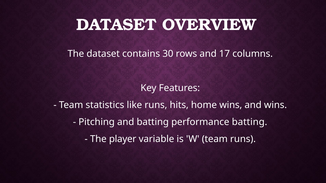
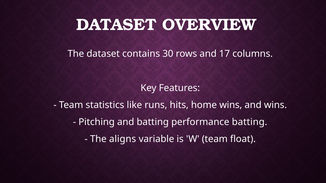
player: player -> aligns (123, 139)
team runs: runs -> float (243, 139)
